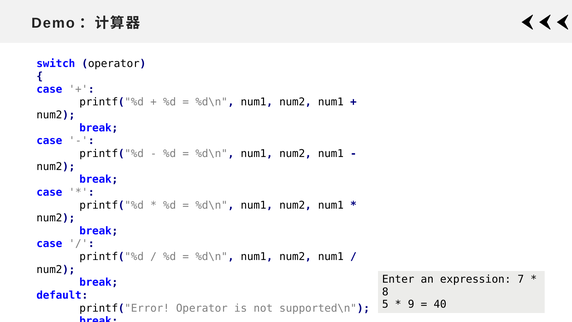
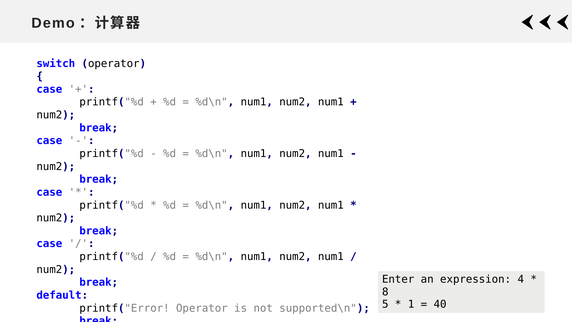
7: 7 -> 4 (521, 279)
9: 9 -> 1 (411, 304)
